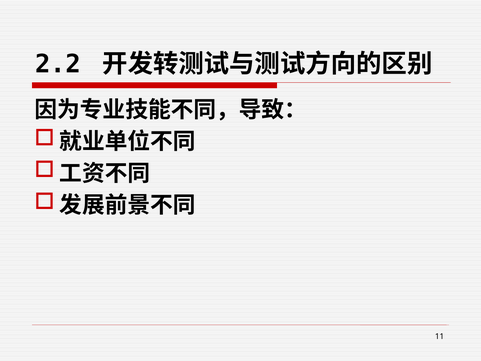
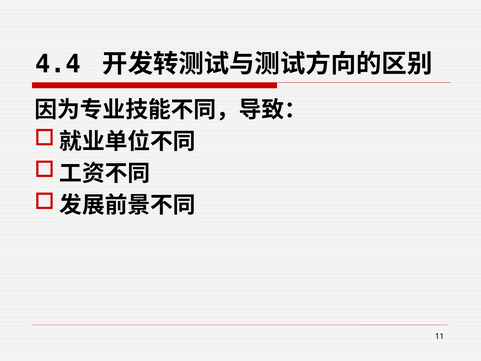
2.2: 2.2 -> 4.4 (58, 64)
